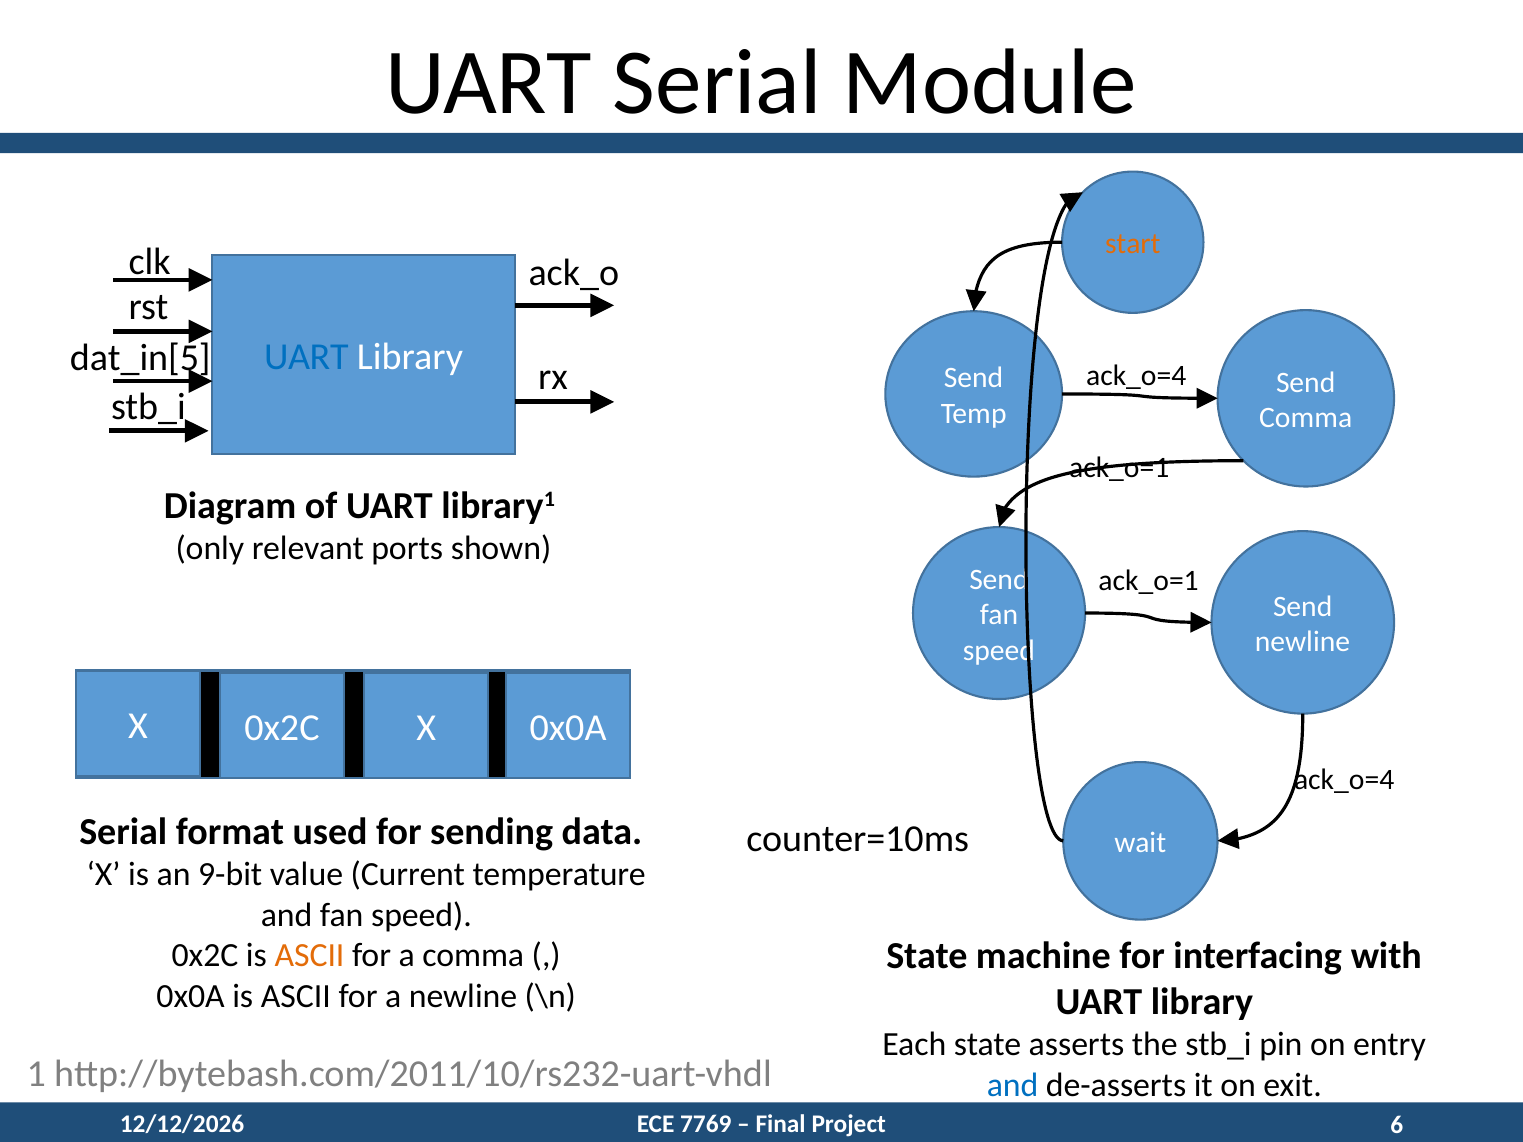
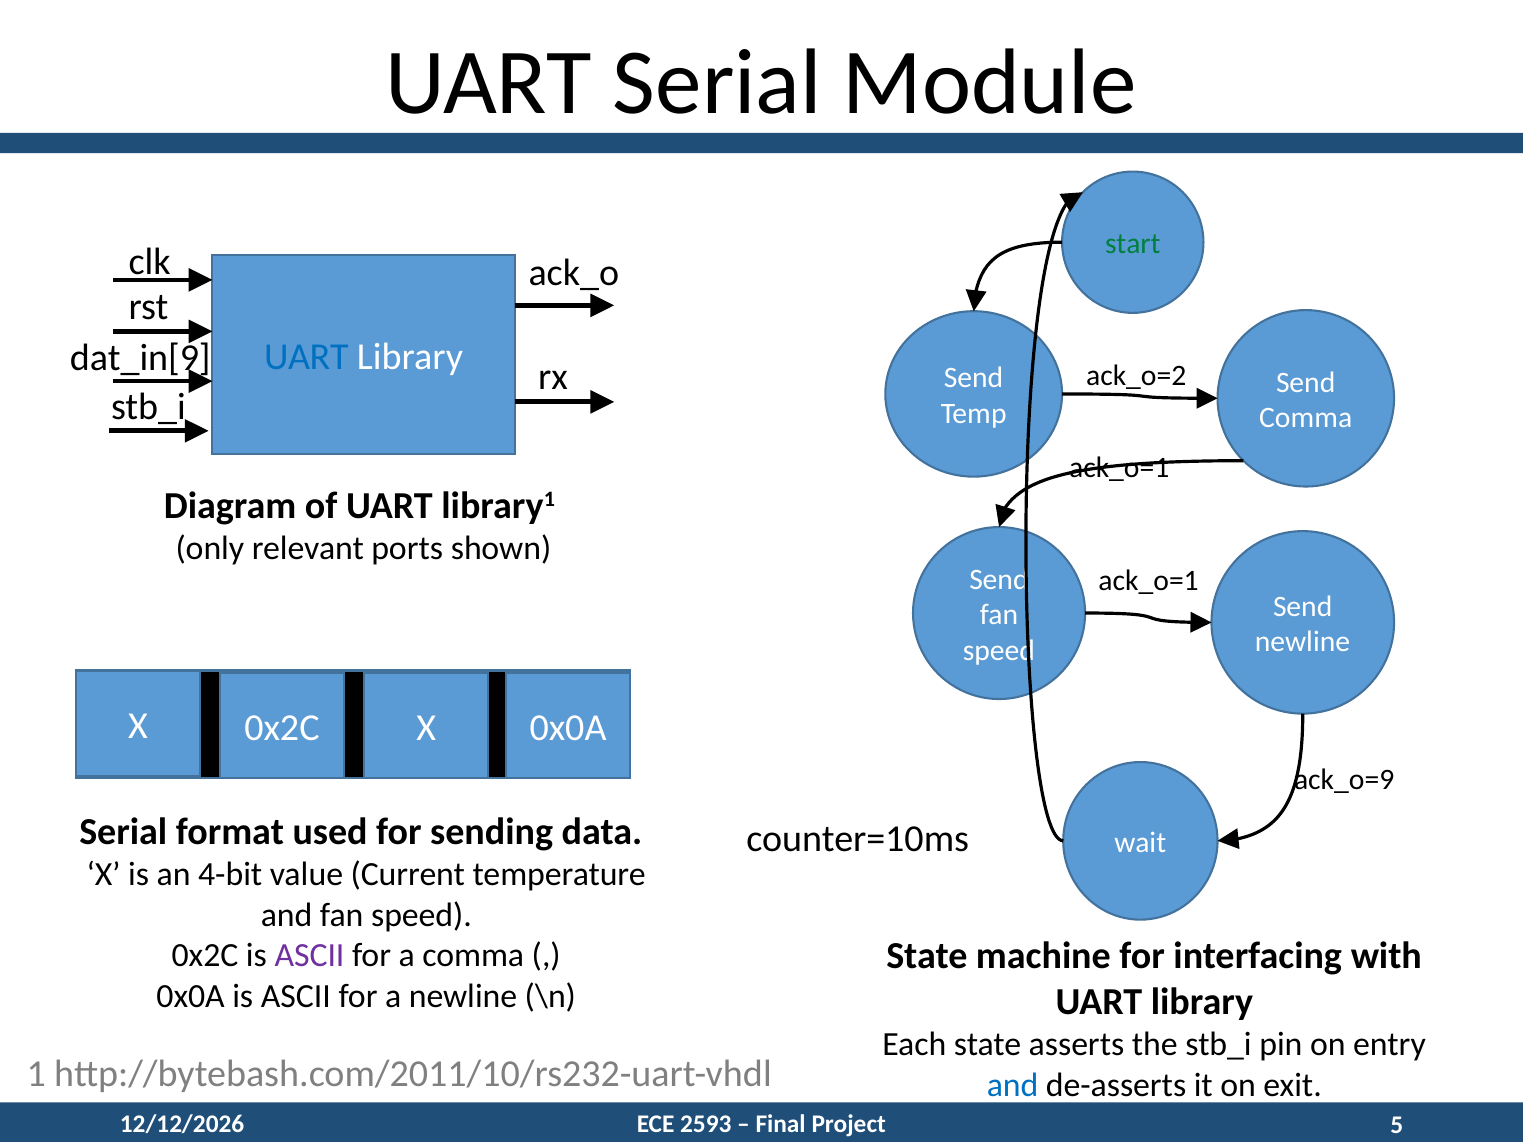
start colour: orange -> green (1133, 244)
dat_in[5: dat_in[5 -> dat_in[9 (140, 358)
ack_o=4: ack_o=4 -> ack_o=2 (1136, 376)
ack_o=4: ack_o=4 -> ack_o=9 (1344, 780)
9-bit: 9-bit -> 4-bit (230, 874)
ASCII colour: orange -> purple (310, 956)
6: 6 -> 5 (1397, 1126)
7769: 7769 -> 2593 (706, 1124)
